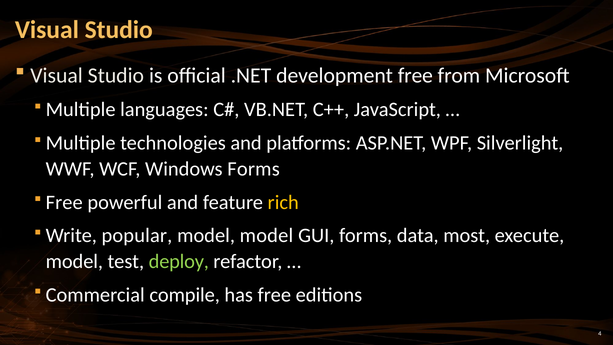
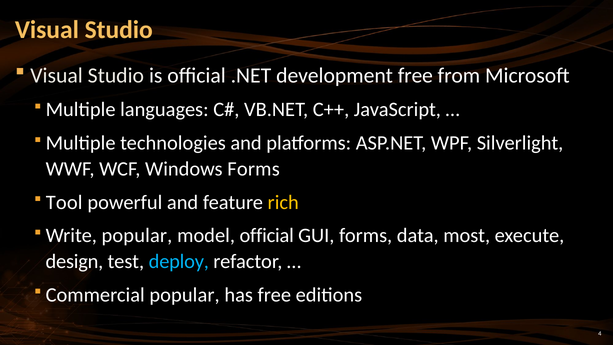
Free: Free -> Tool (64, 202)
model model: model -> official (267, 236)
model: model -> design (74, 261)
deploy colour: light green -> light blue (179, 261)
Commercial compile: compile -> popular (185, 295)
